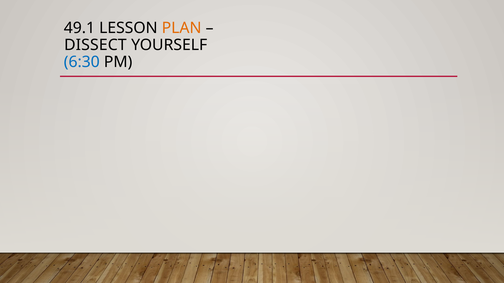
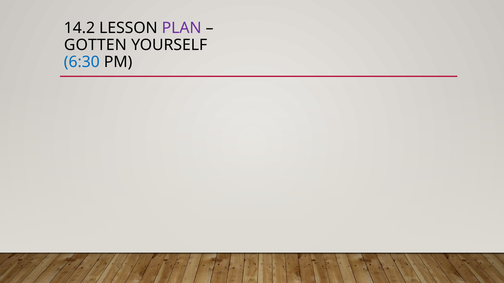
49.1: 49.1 -> 14.2 (79, 28)
PLAN colour: orange -> purple (182, 28)
DISSECT: DISSECT -> GOTTEN (95, 45)
